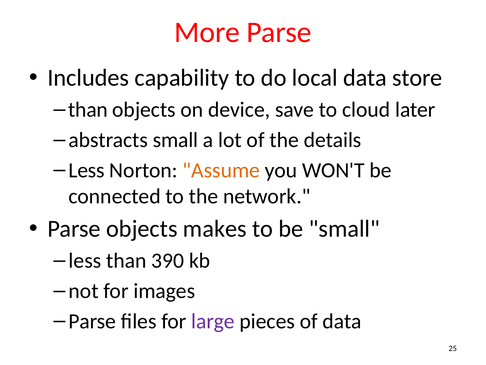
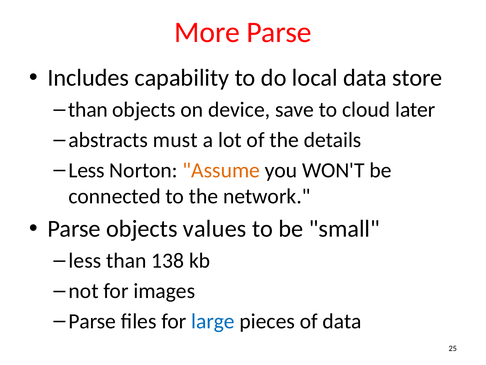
abstracts small: small -> must (175, 140)
makes: makes -> values (215, 229)
390: 390 -> 138 (168, 260)
large colour: purple -> blue (213, 321)
